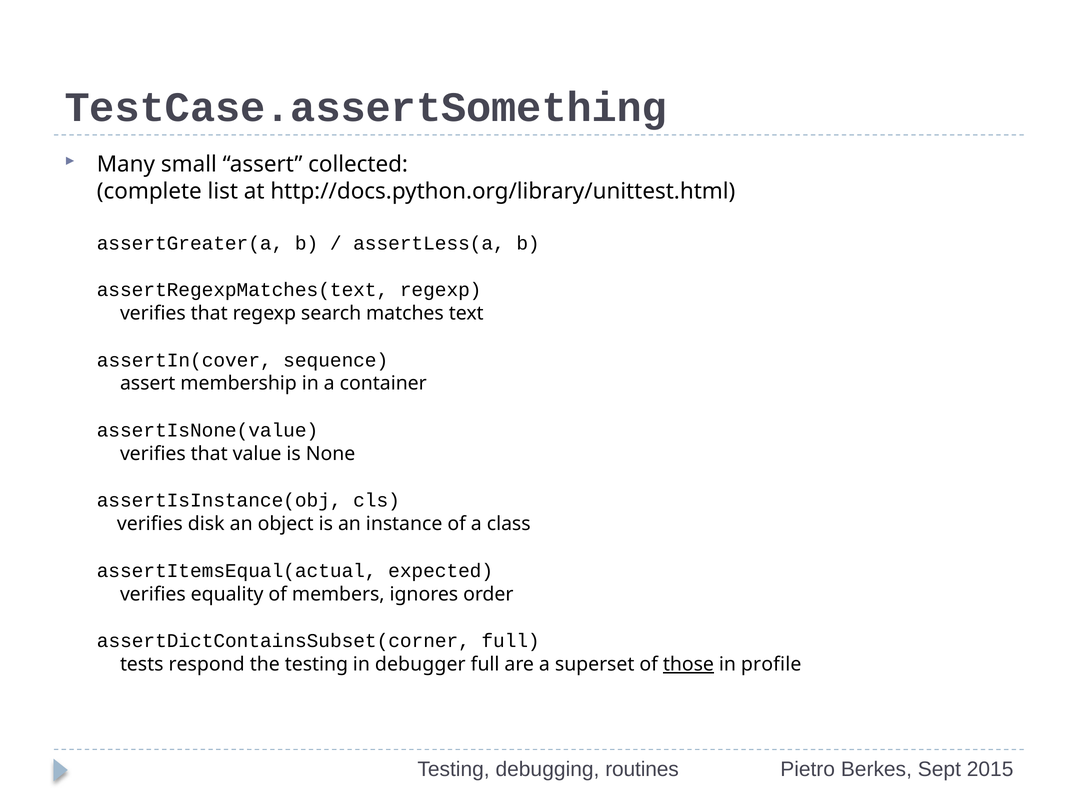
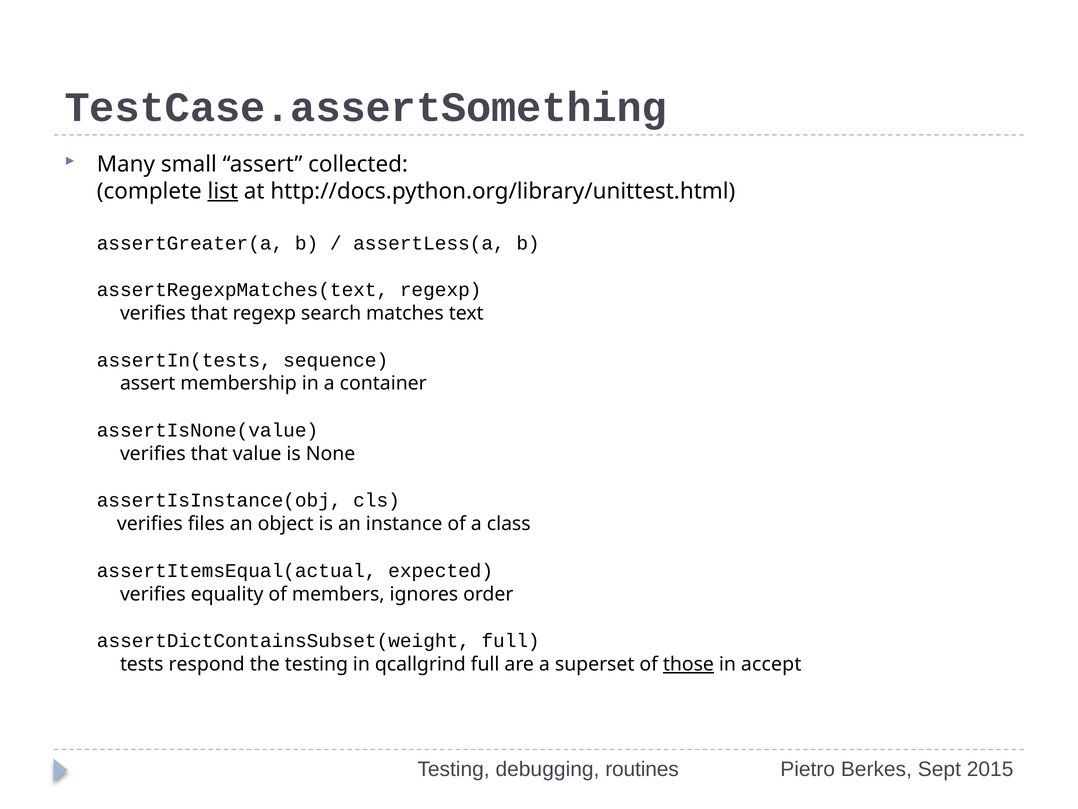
list underline: none -> present (223, 191)
assertIn(cover: assertIn(cover -> assertIn(tests (184, 360)
disk: disk -> files (206, 524)
assertDictContainsSubset(corner: assertDictContainsSubset(corner -> assertDictContainsSubset(weight (283, 640)
debugger: debugger -> qcallgrind (420, 664)
profile: profile -> accept (771, 664)
